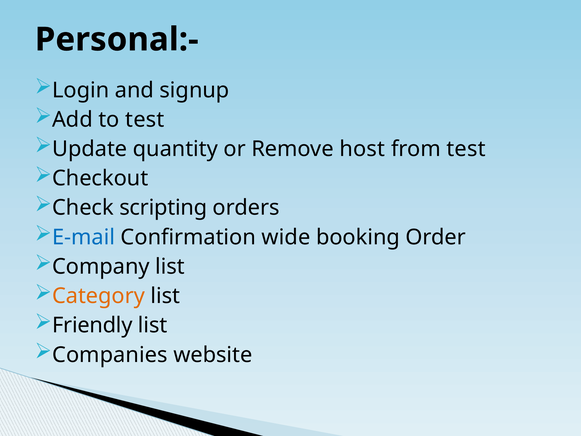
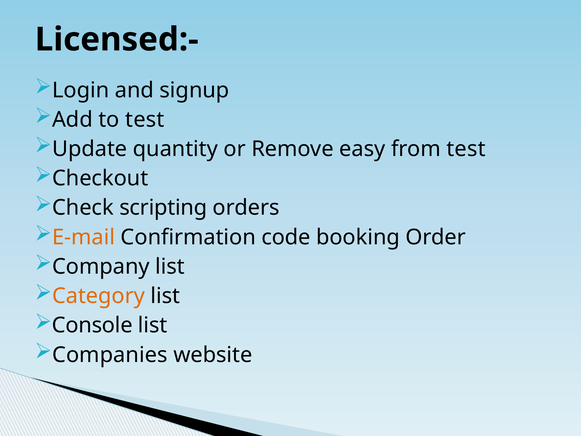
Personal:-: Personal:- -> Licensed:- (117, 39)
host: host -> easy (362, 149)
E-mail colour: blue -> orange (84, 237)
wide: wide -> code (286, 237)
Friendly: Friendly -> Console (92, 325)
